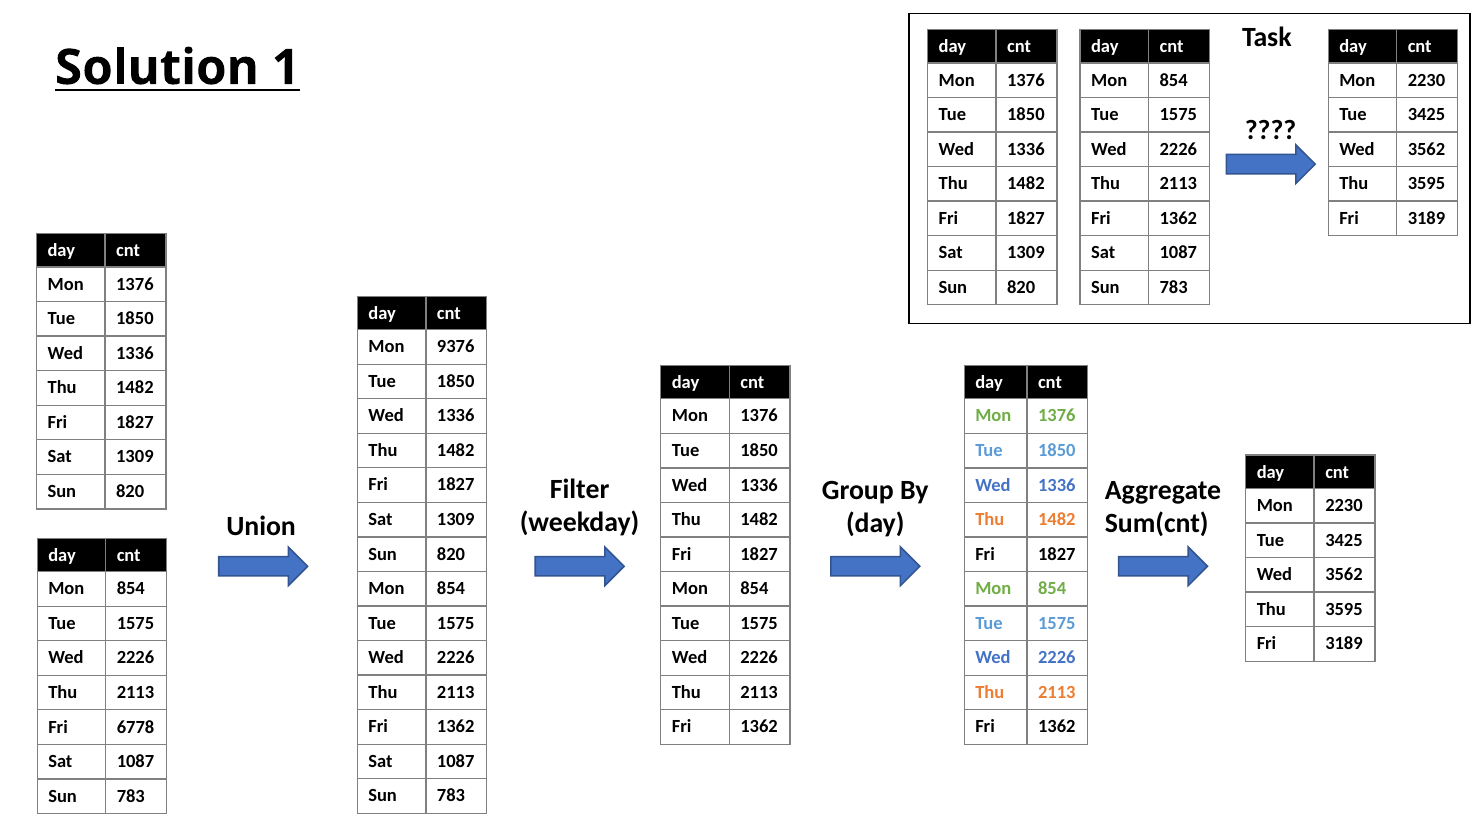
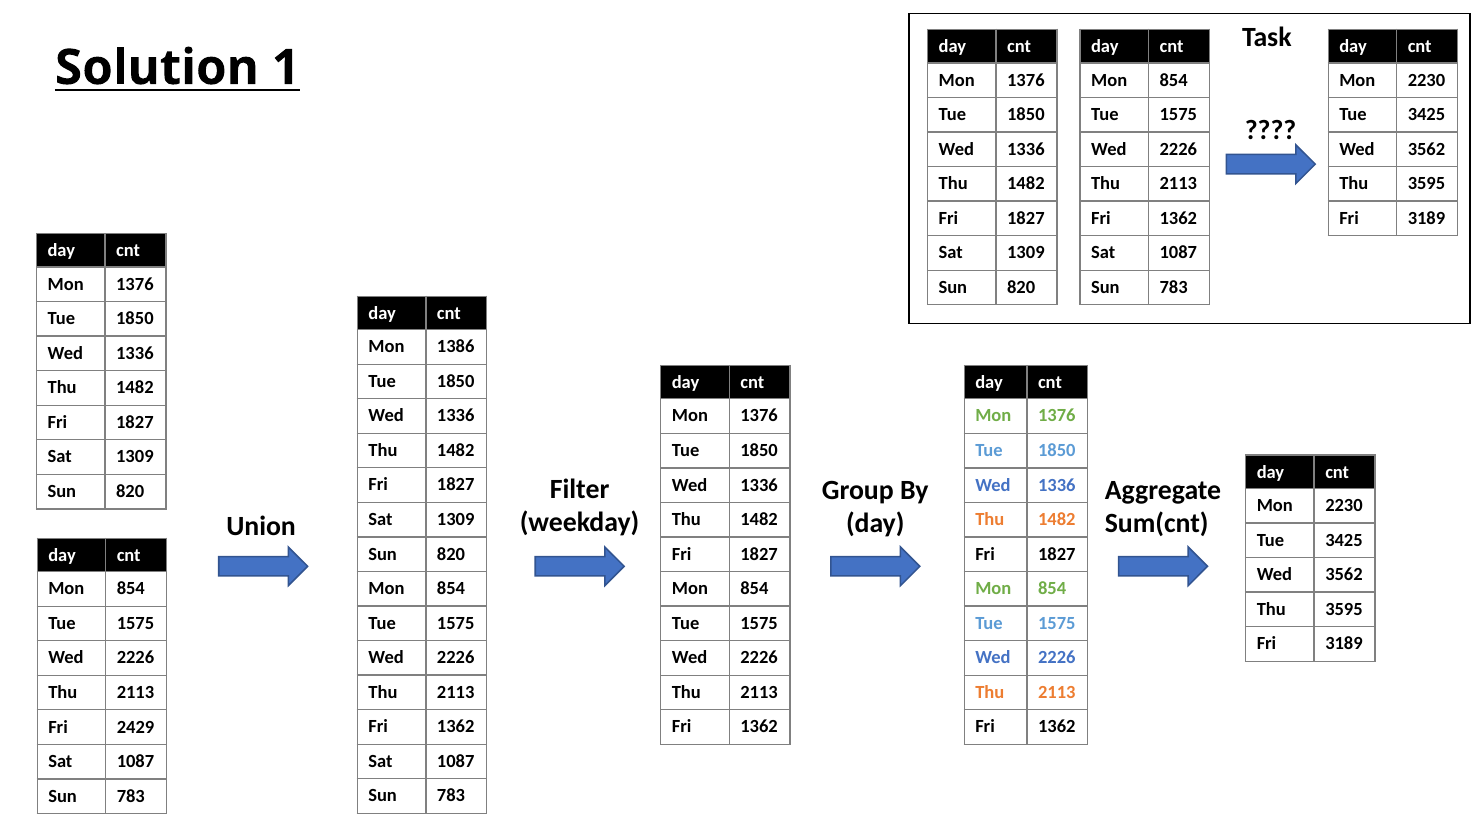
9376: 9376 -> 1386 (456, 347)
6778: 6778 -> 2429 (136, 727)
